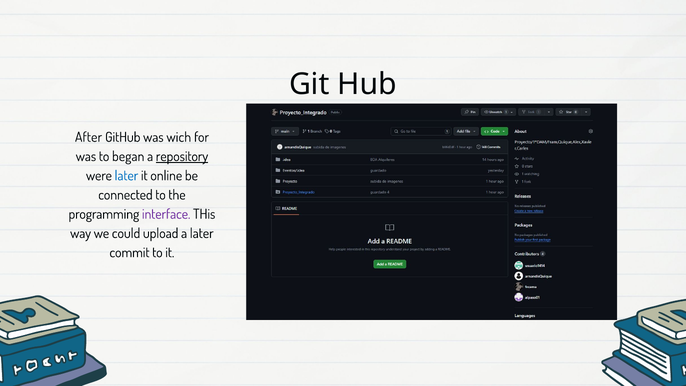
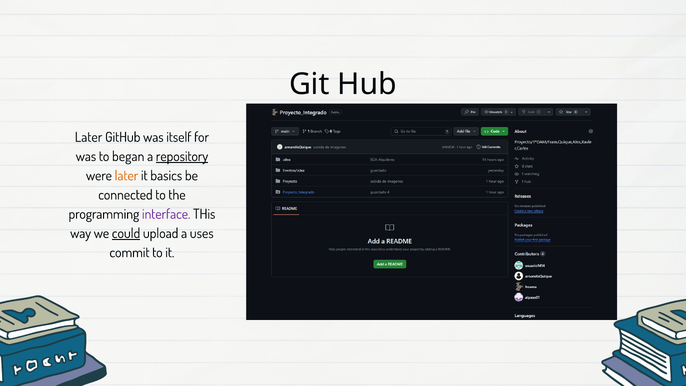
After: After -> Later (89, 137)
wich: wich -> itself (179, 137)
later colour: blue -> orange (126, 176)
online: online -> basics (166, 176)
could underline: none -> present (126, 233)
a later: later -> uses (202, 233)
